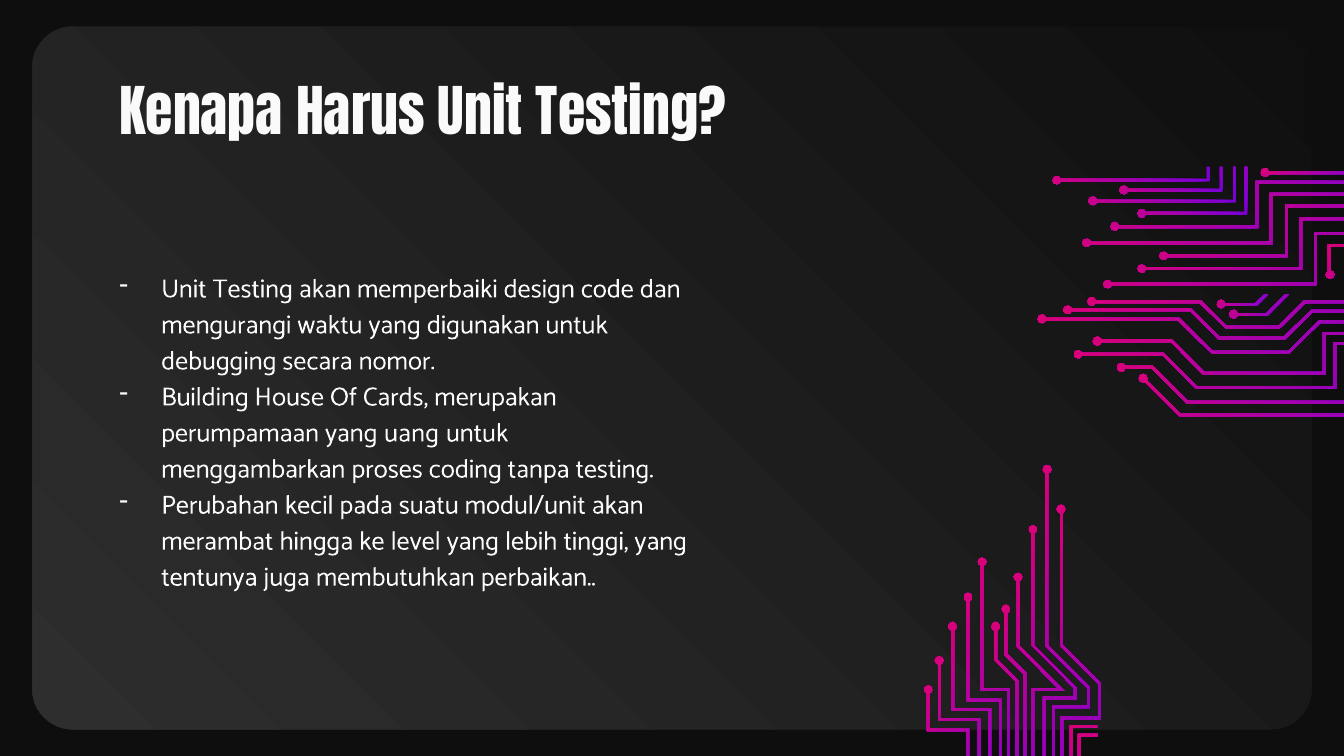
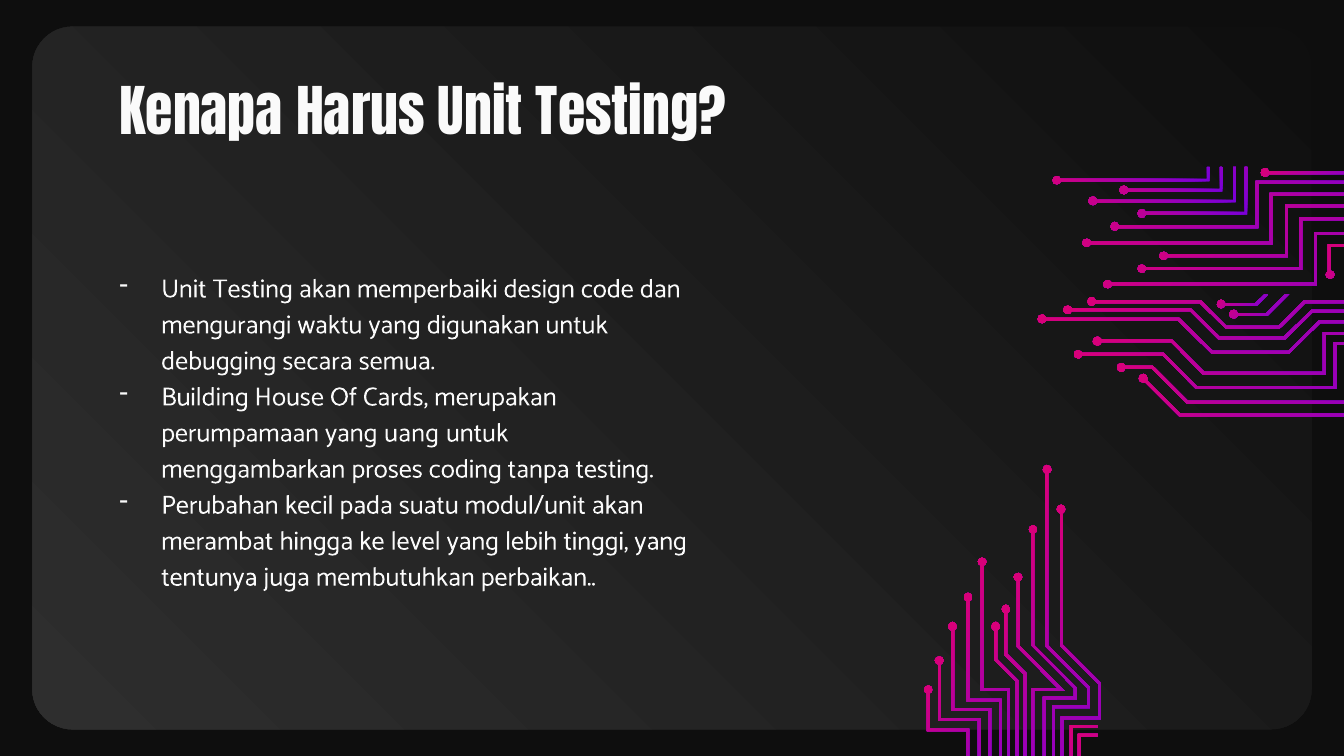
nomor: nomor -> semua (397, 361)
